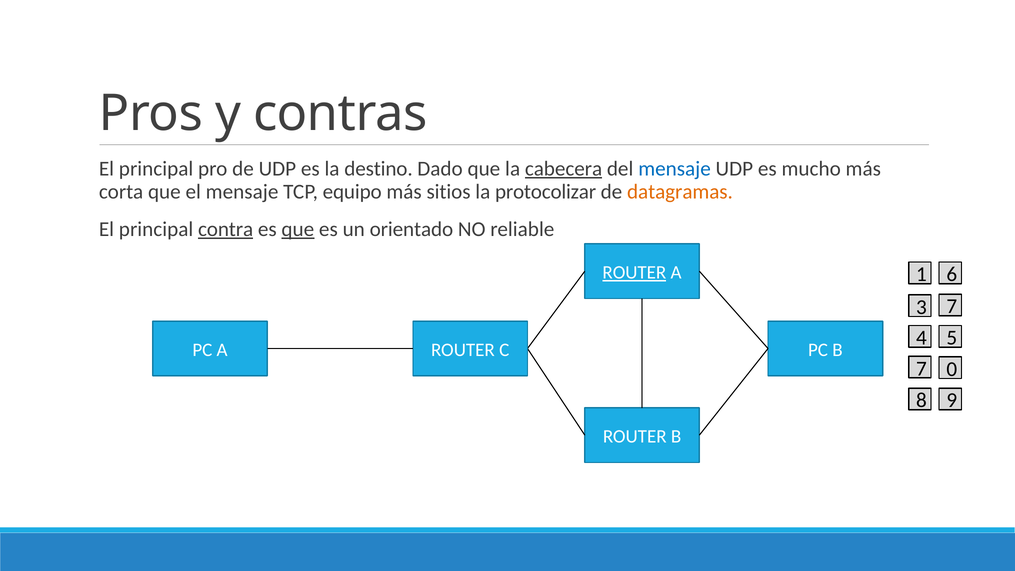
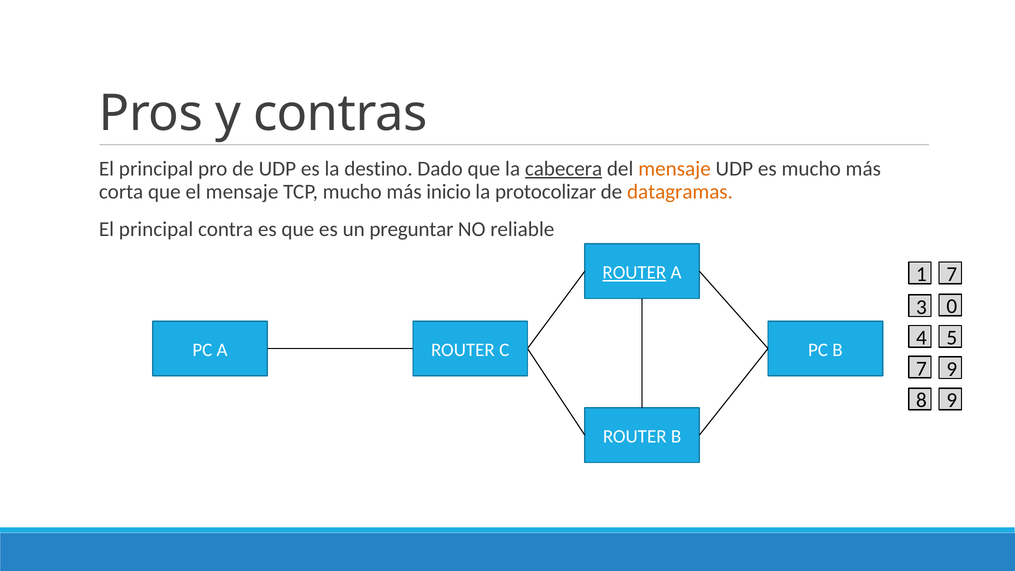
mensaje colour: blue -> orange (675, 169)
TCP equipo: equipo -> mucho (352, 192)
sitios: sitios -> inicio (449, 192)
contra underline: present -> none (226, 229)
que underline: present -> none (298, 229)
orientado: orientado -> preguntar (411, 229)
1 6: 6 -> 7 (952, 274)
3 7: 7 -> 0 (952, 306)
7 0: 0 -> 9 (952, 369)
